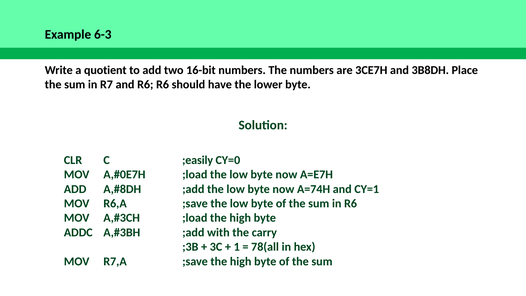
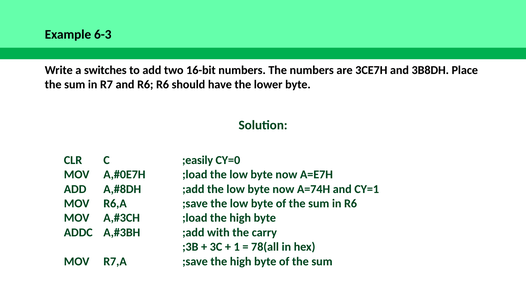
quotient: quotient -> switches (105, 70)
